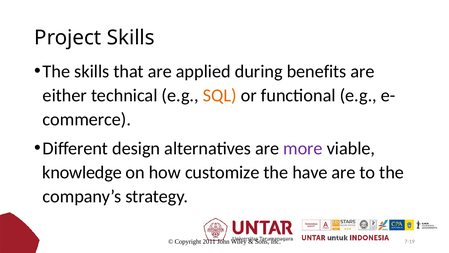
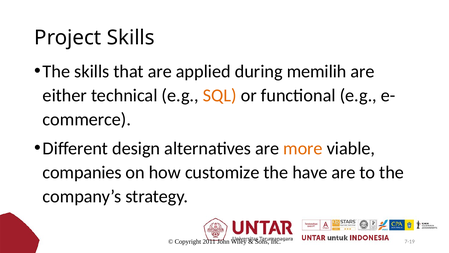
benefits: benefits -> memilih (317, 71)
more colour: purple -> orange (303, 148)
knowledge: knowledge -> companies (82, 172)
